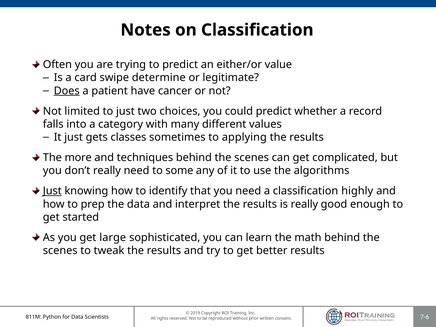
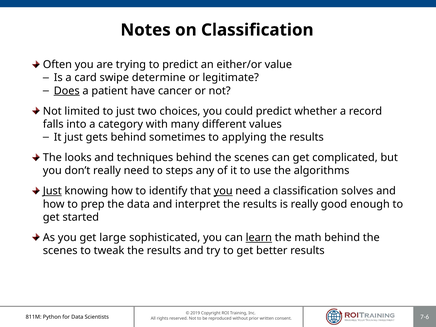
gets classes: classes -> behind (128, 137)
more: more -> looks (78, 158)
some: some -> steps (179, 171)
you underline: none -> present (223, 191)
highly: highly -> solves (357, 191)
learn underline: none -> present (259, 238)
